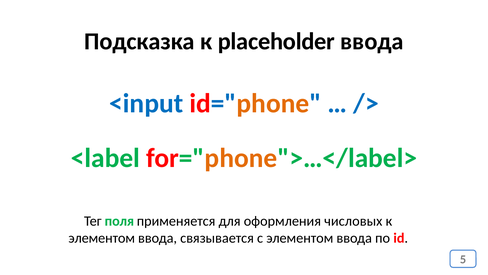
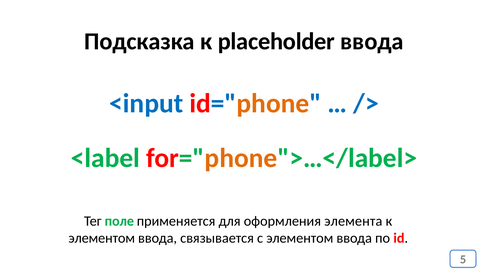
поля: поля -> поле (119, 221)
числовых: числовых -> элемента (353, 221)
